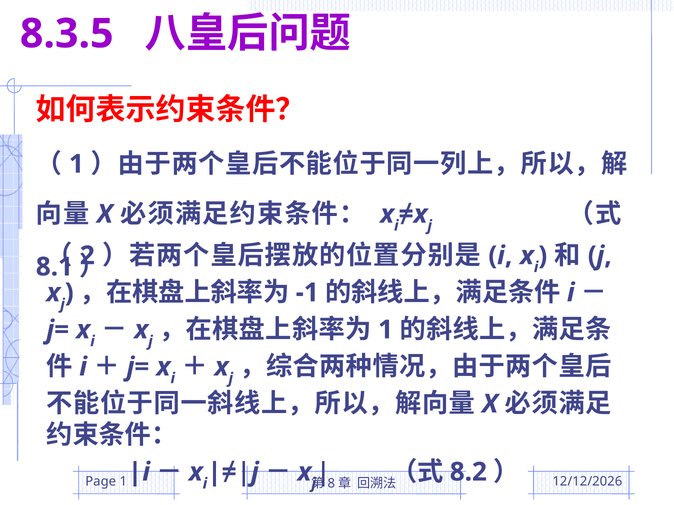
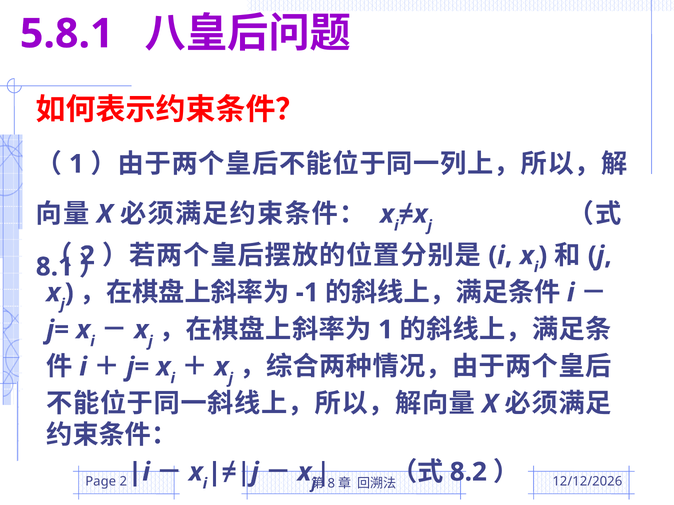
8.3.5: 8.3.5 -> 5.8.1 (67, 34)
Page 1: 1 -> 2 (123, 482)
